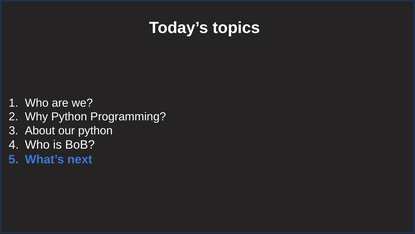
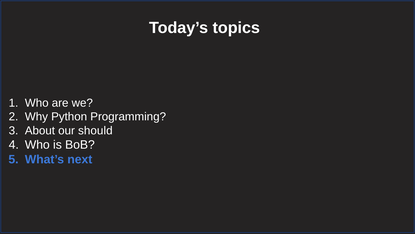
our python: python -> should (95, 130)
